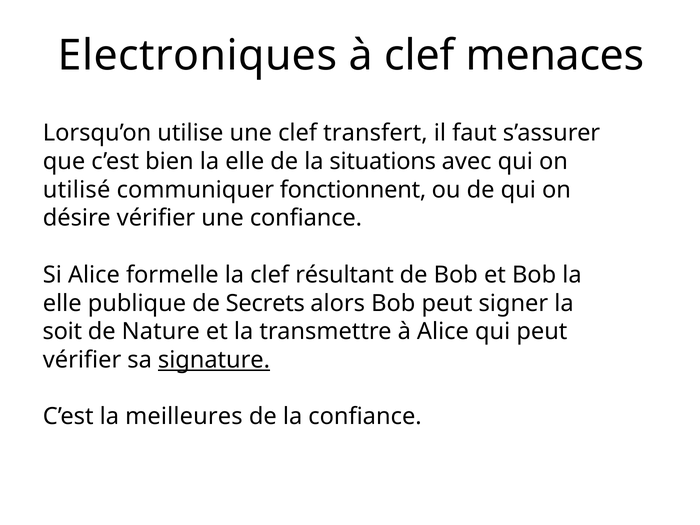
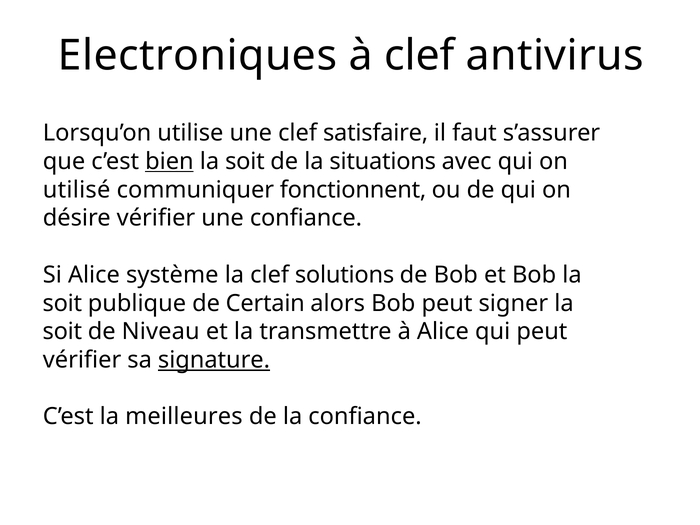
menaces: menaces -> antivirus (555, 55)
transfert: transfert -> satisfaire (376, 133)
bien underline: none -> present (169, 161)
elle: elle -> soit (245, 161)
formelle: formelle -> système (172, 275)
résultant: résultant -> solutions (345, 275)
elle: elle -> soit (62, 303)
Secrets: Secrets -> Certain (265, 303)
Nature: Nature -> Niveau (161, 332)
